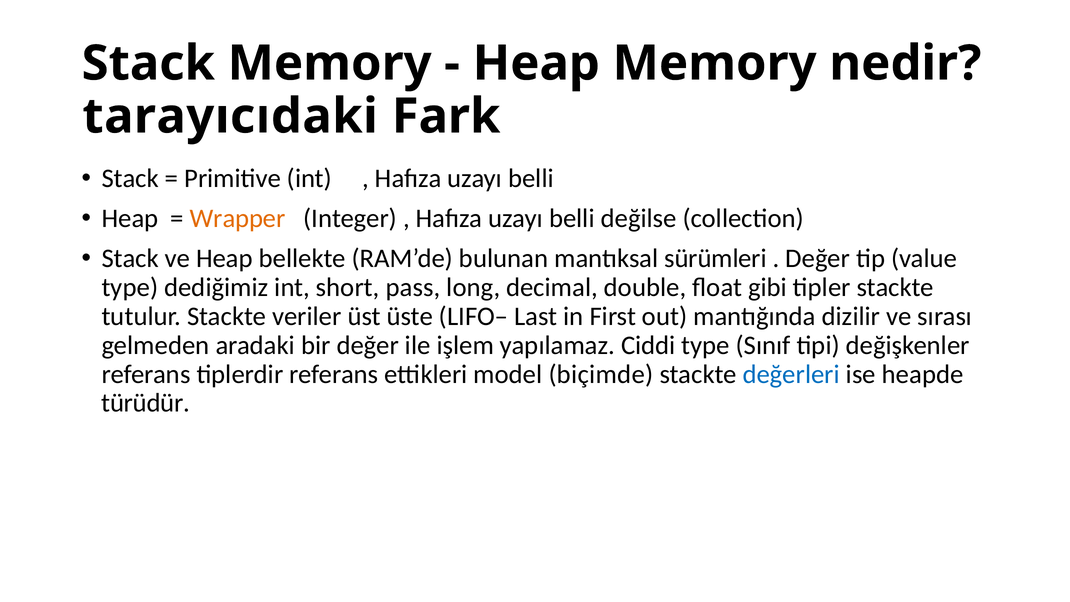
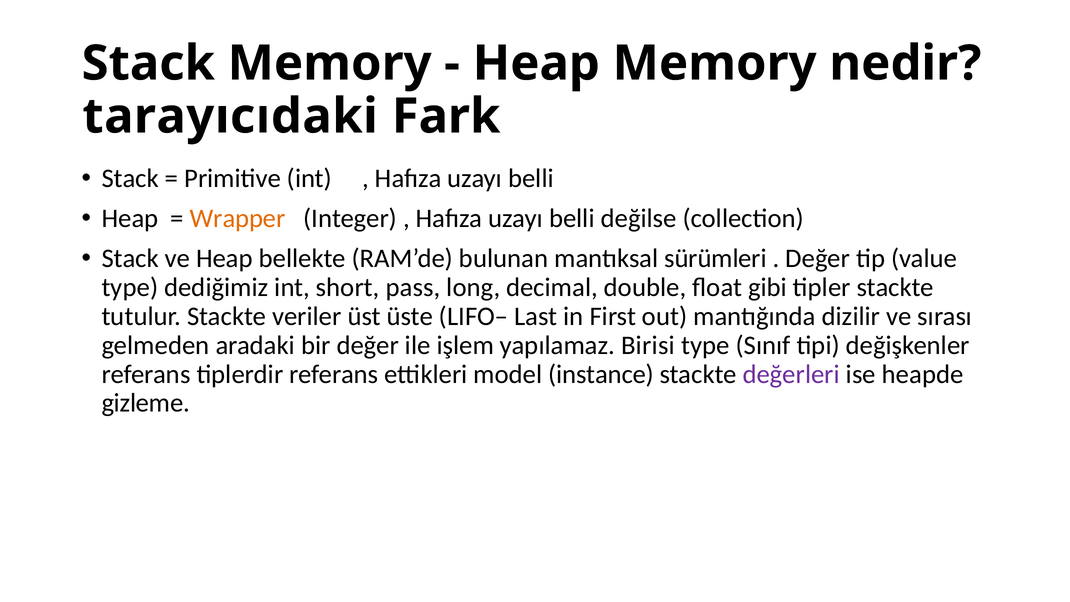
Ciddi: Ciddi -> Birisi (648, 345)
biçimde: biçimde -> instance (601, 374)
değerleri colour: blue -> purple (791, 374)
türüdür: türüdür -> gizleme (146, 403)
